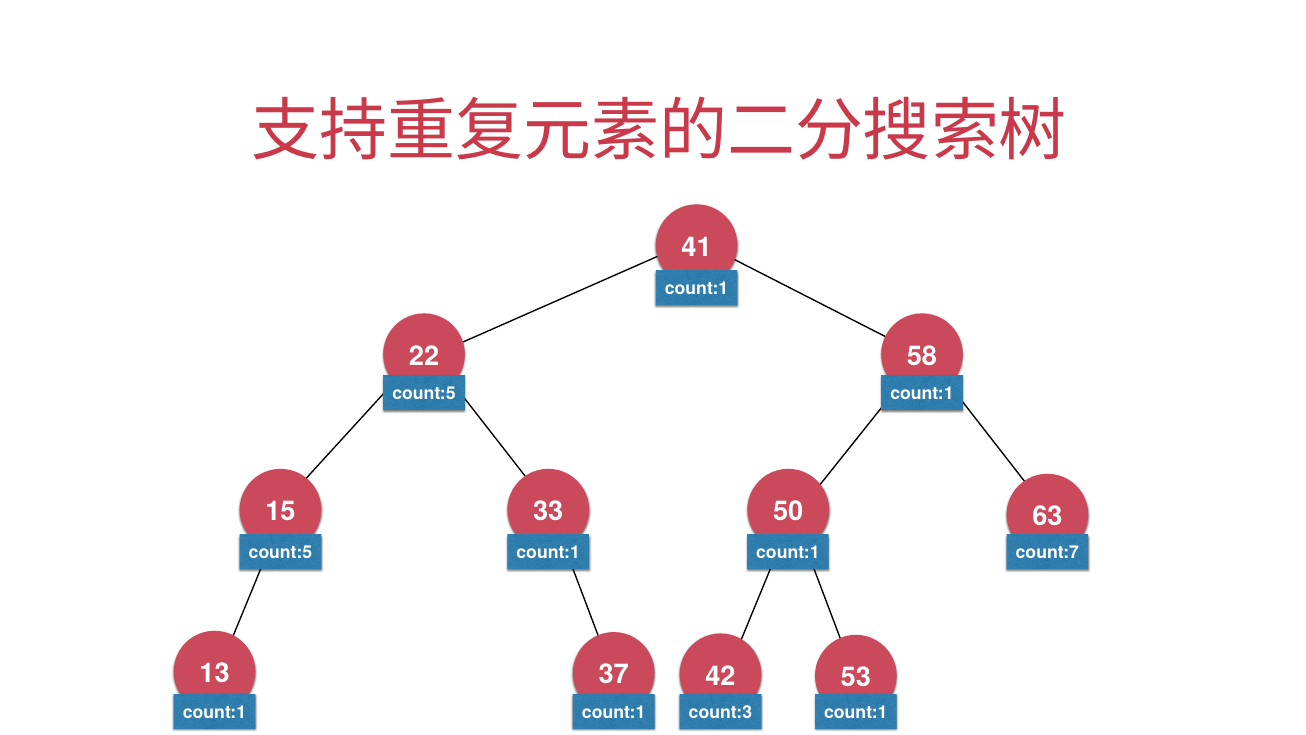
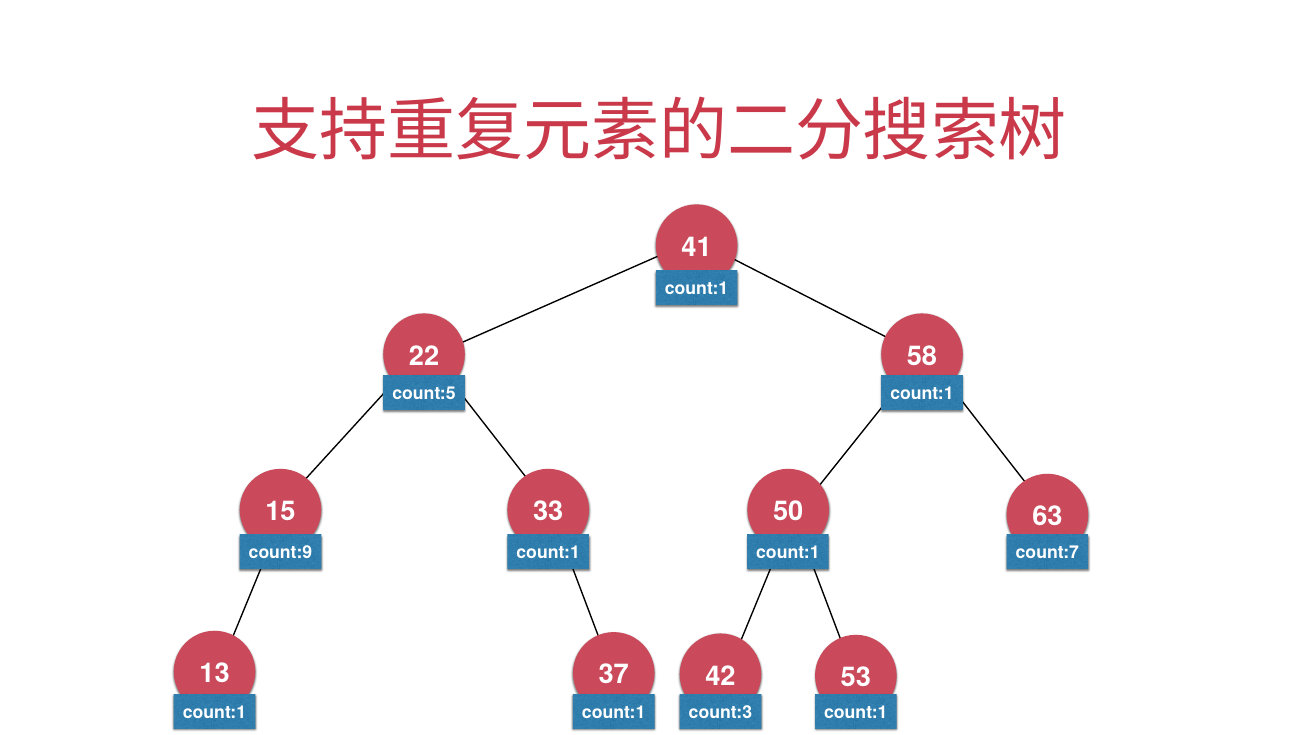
count:5: count:5 -> count:9 (280, 553)
